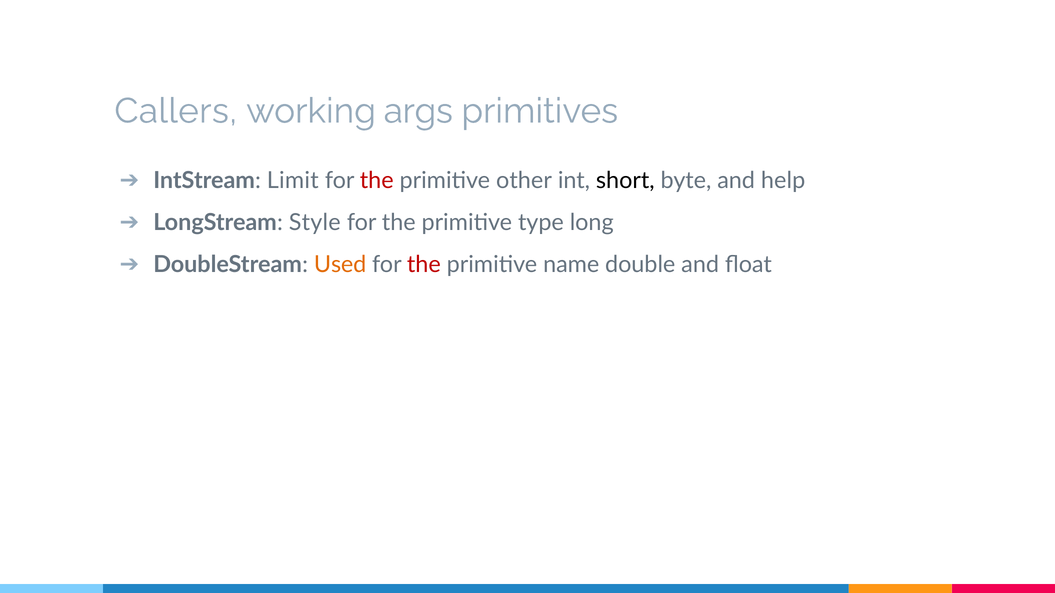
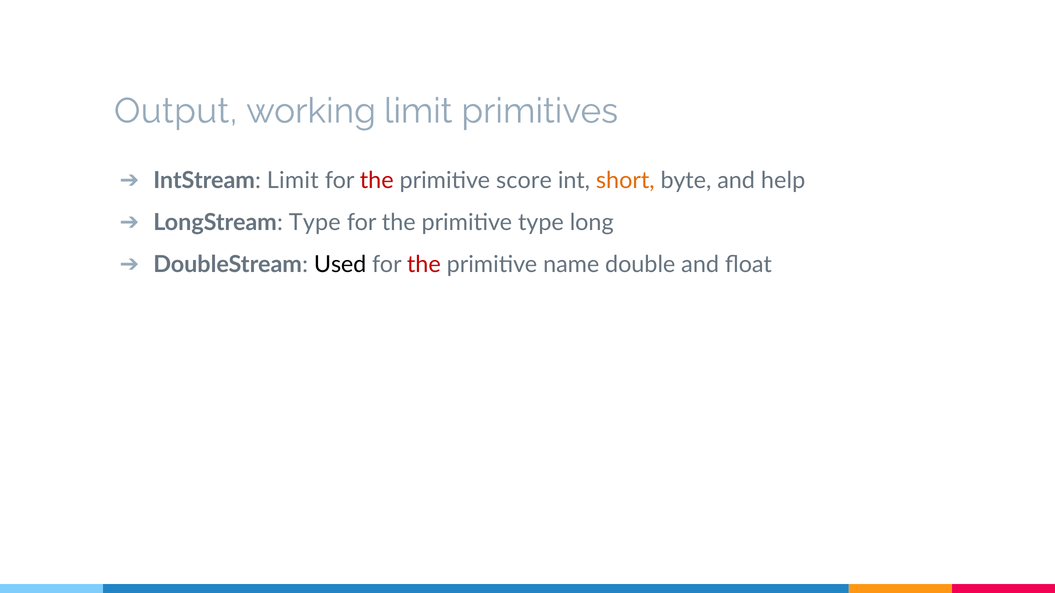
Callers: Callers -> Output (176, 111)
working args: args -> limit (418, 111)
other: other -> score (524, 181)
short colour: black -> orange (625, 181)
LongStream Style: Style -> Type (315, 223)
Used colour: orange -> black (340, 265)
